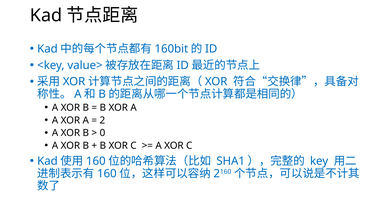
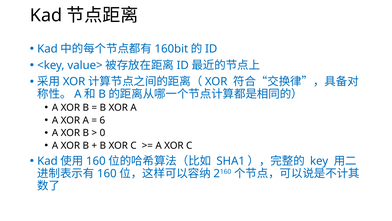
2: 2 -> 6 (102, 120)
